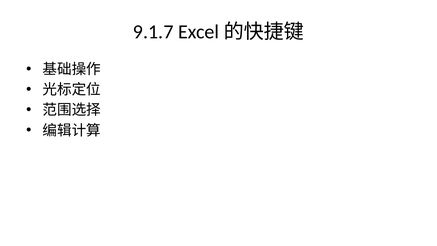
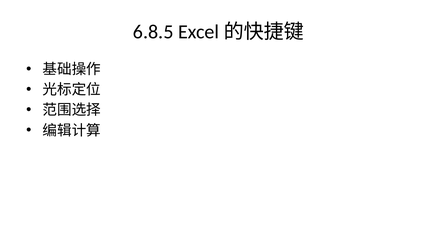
9.1.7: 9.1.7 -> 6.8.5 (153, 32)
